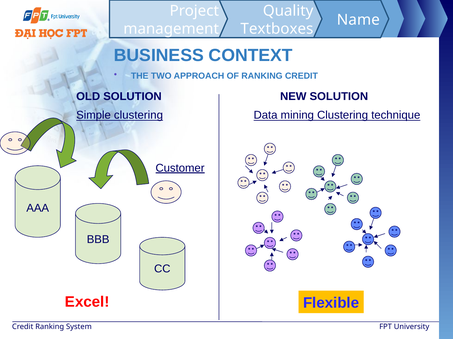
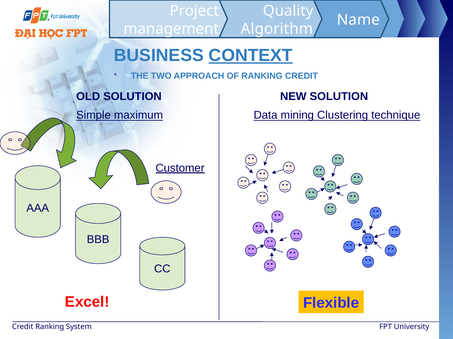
Textboxes: Textboxes -> Algorithm (277, 29)
CONTEXT underline: none -> present (251, 56)
Simple clustering: clustering -> maximum (138, 116)
